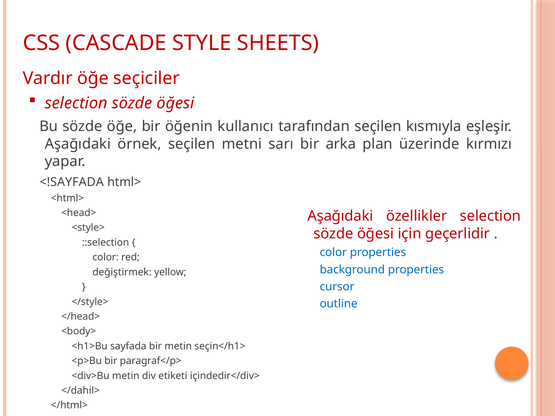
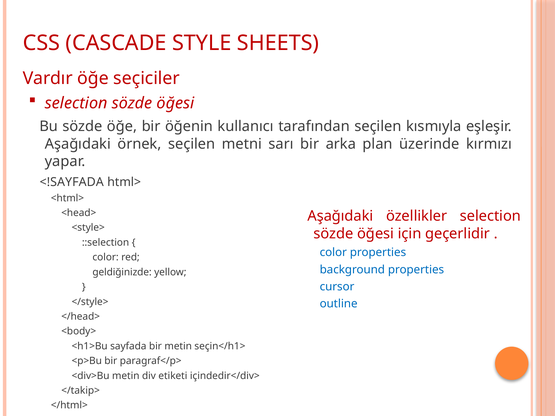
değiştirmek: değiştirmek -> geldiğinizde (122, 272)
</dahil>: </dahil> -> </takip> (81, 391)
